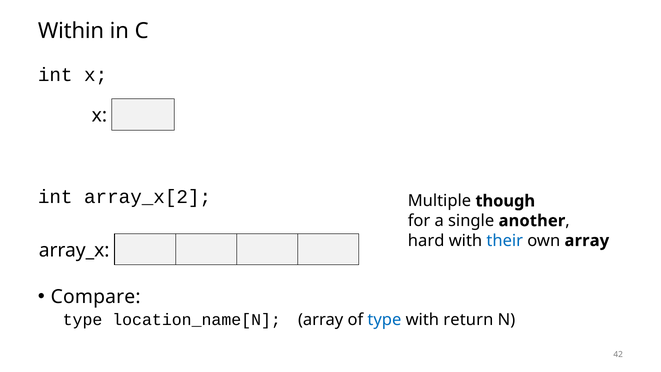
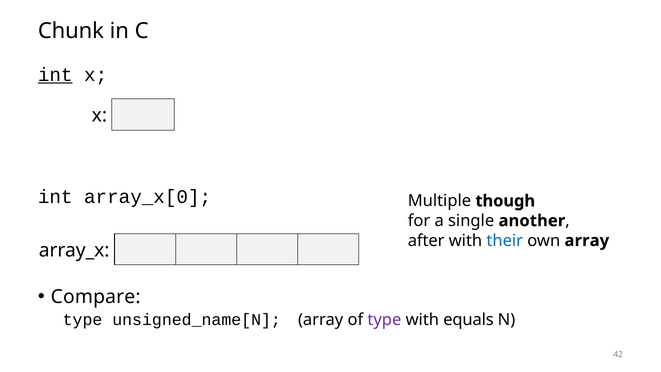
Within: Within -> Chunk (71, 31)
int underline: none -> present (55, 75)
array_x[2: array_x[2 -> array_x[0 (148, 197)
hard: hard -> after (426, 240)
location_name[N: location_name[N -> unsigned_name[N (197, 319)
type colour: blue -> purple (384, 319)
return: return -> equals (469, 319)
